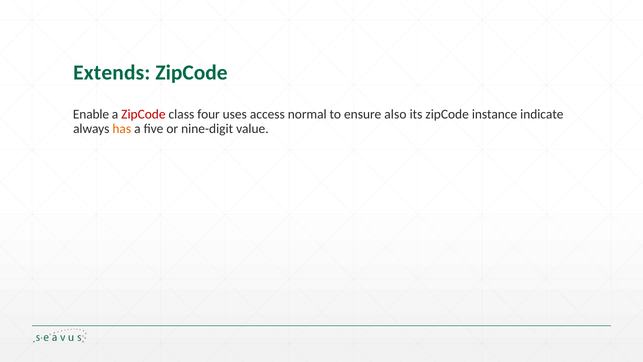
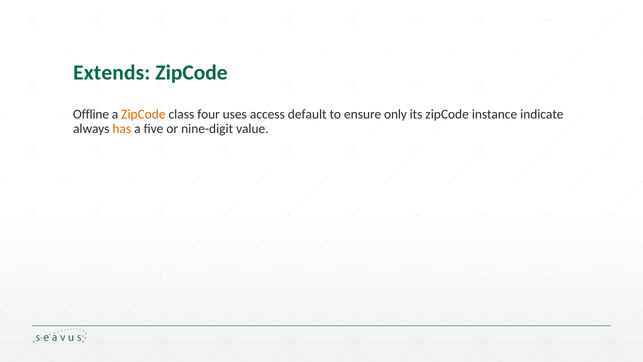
Enable: Enable -> Offline (91, 114)
ZipCode colour: red -> orange (143, 114)
normal: normal -> default (307, 114)
also: also -> only (396, 114)
